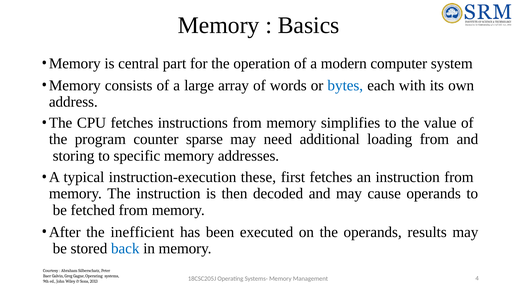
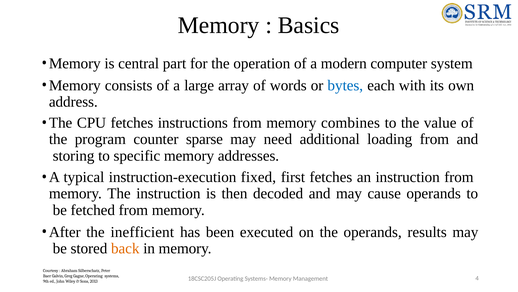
simplifies: simplifies -> combines (350, 123)
these: these -> fixed (258, 177)
back colour: blue -> orange (125, 248)
